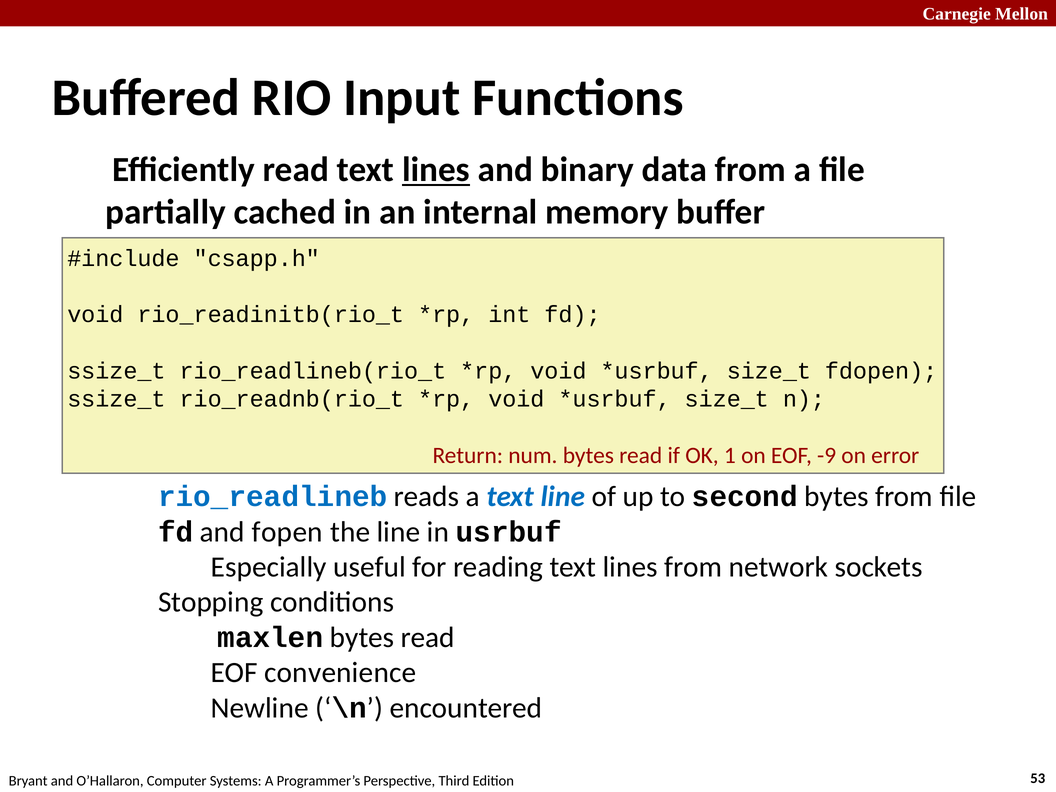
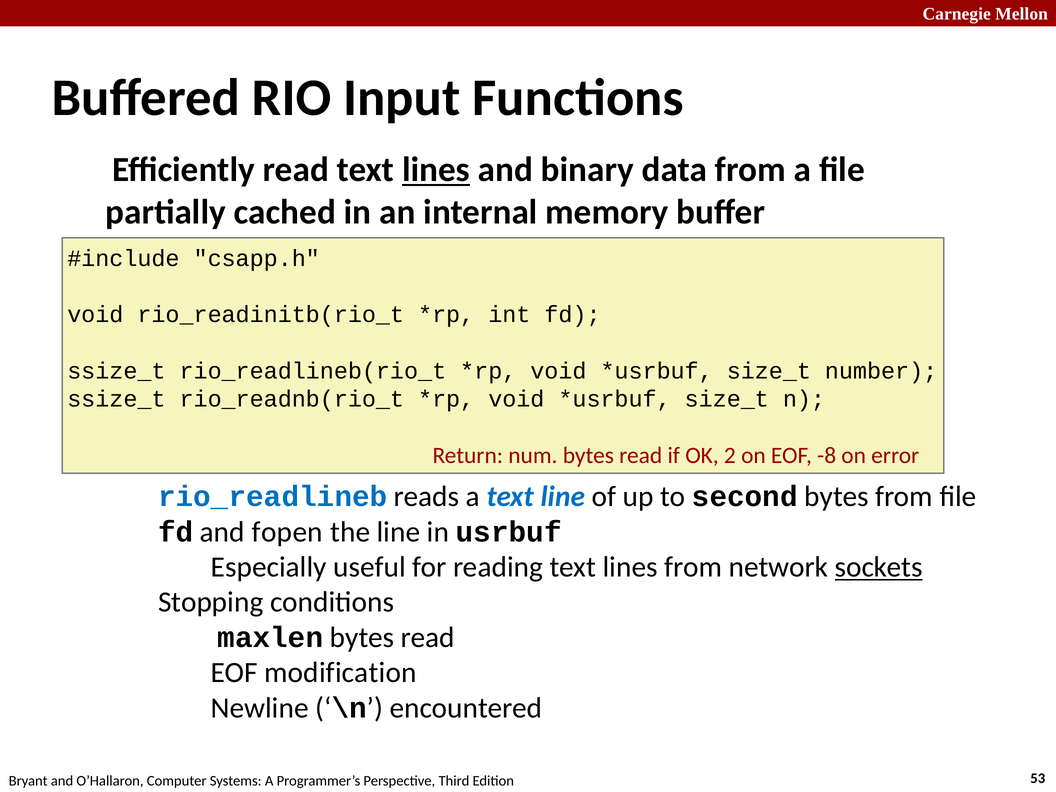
fdopen: fdopen -> number (881, 371)
1: 1 -> 2 (730, 455)
-9: -9 -> -8 (827, 455)
sockets underline: none -> present (879, 567)
convenience: convenience -> modification (340, 673)
